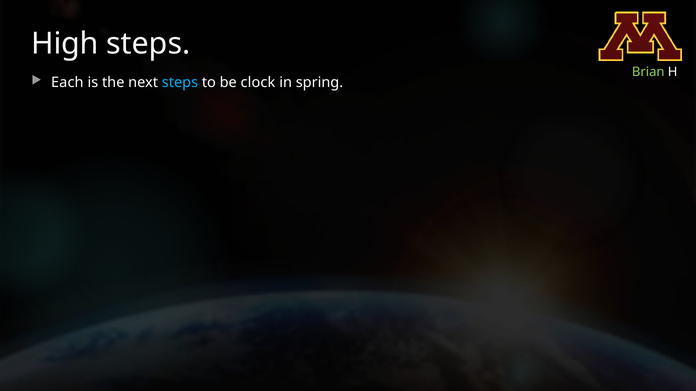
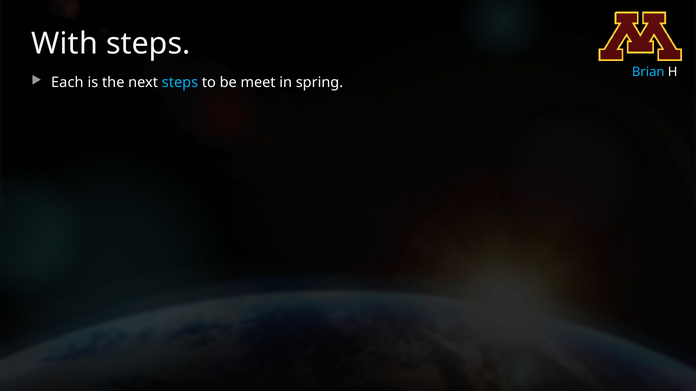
High: High -> With (65, 44)
Brian colour: light green -> light blue (648, 72)
clock: clock -> meet (258, 82)
